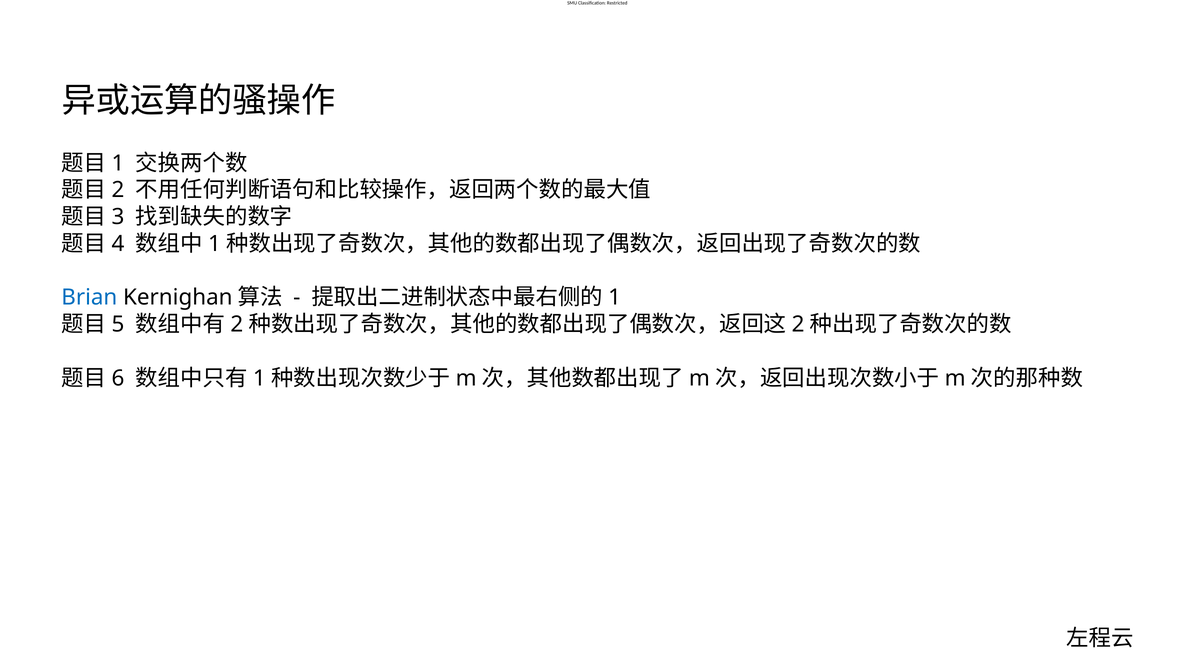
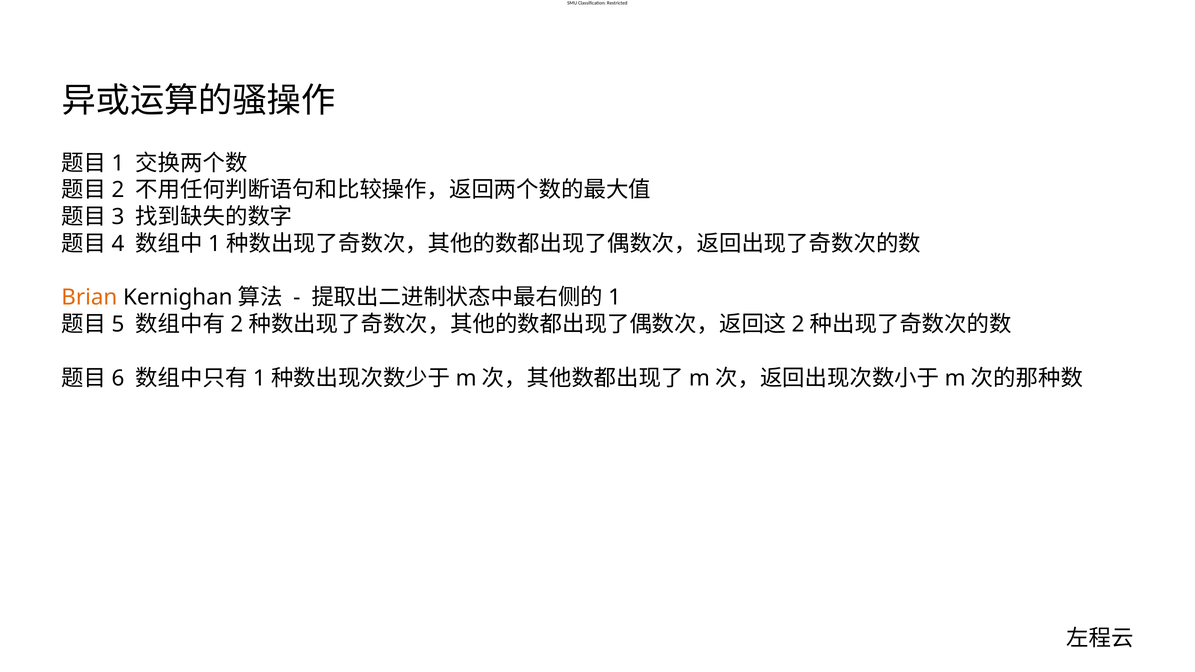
Brian colour: blue -> orange (89, 298)
